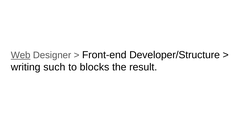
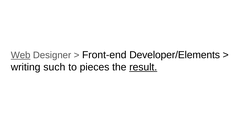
Developer/Structure: Developer/Structure -> Developer/Elements (175, 55)
blocks: blocks -> pieces (95, 67)
result underline: none -> present (143, 67)
